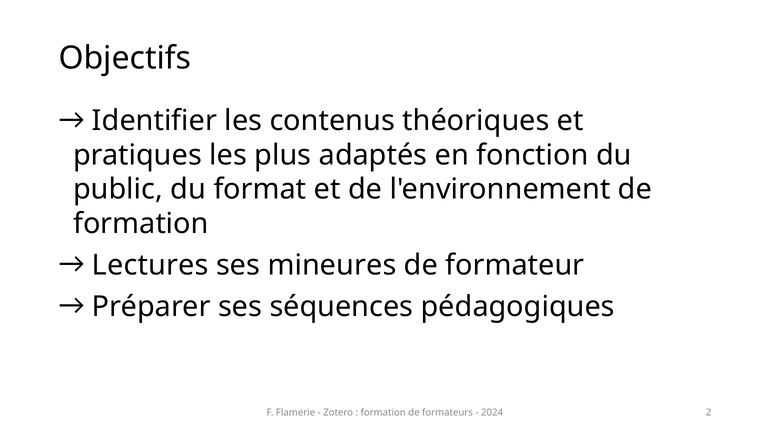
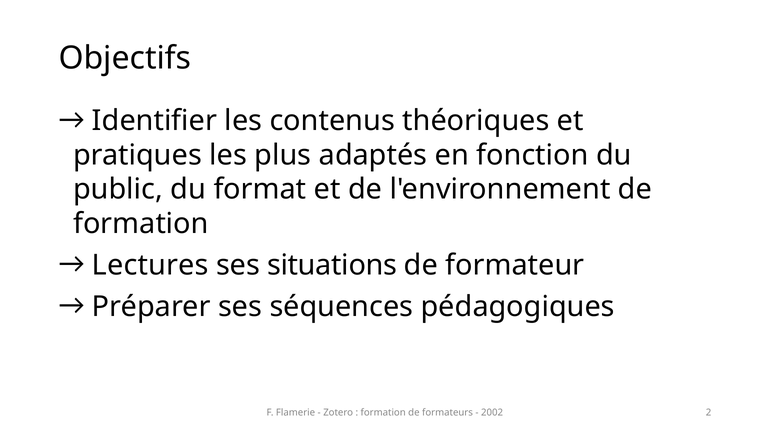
mineures: mineures -> situations (332, 265)
2024: 2024 -> 2002 (492, 413)
